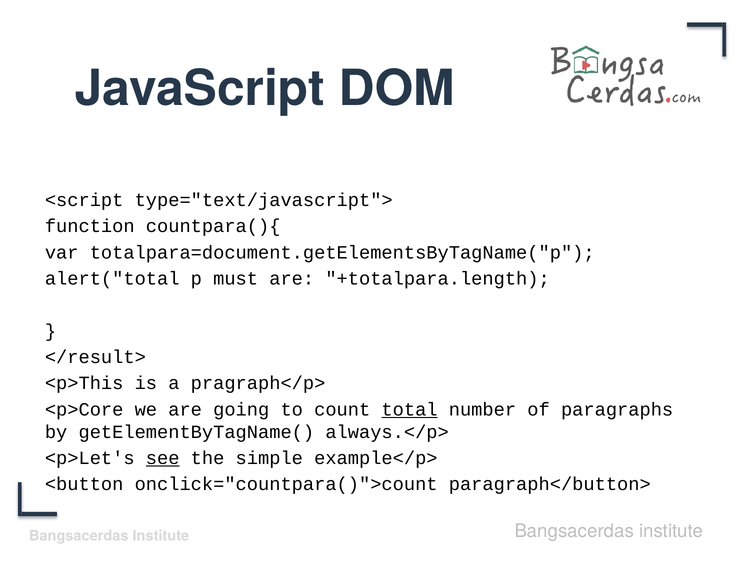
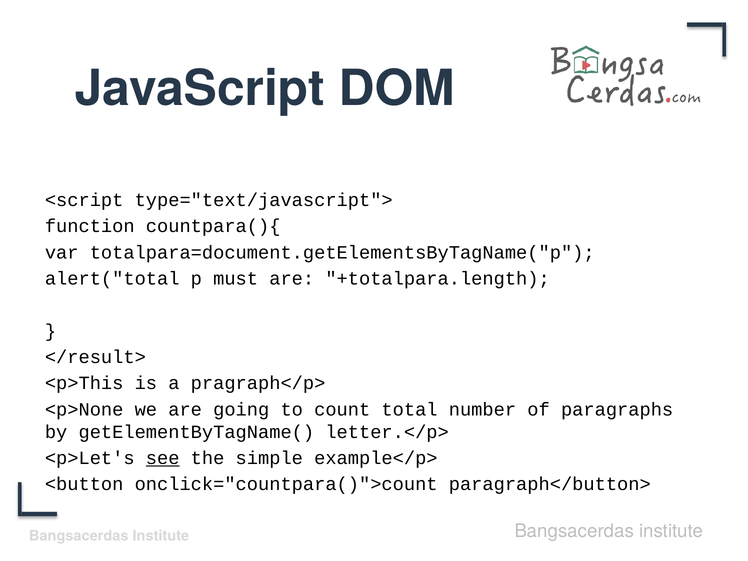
<p>Core: <p>Core -> <p>None (84, 409)
total underline: present -> none (410, 409)
always.</p>: always.</p> -> letter.</p> (387, 432)
